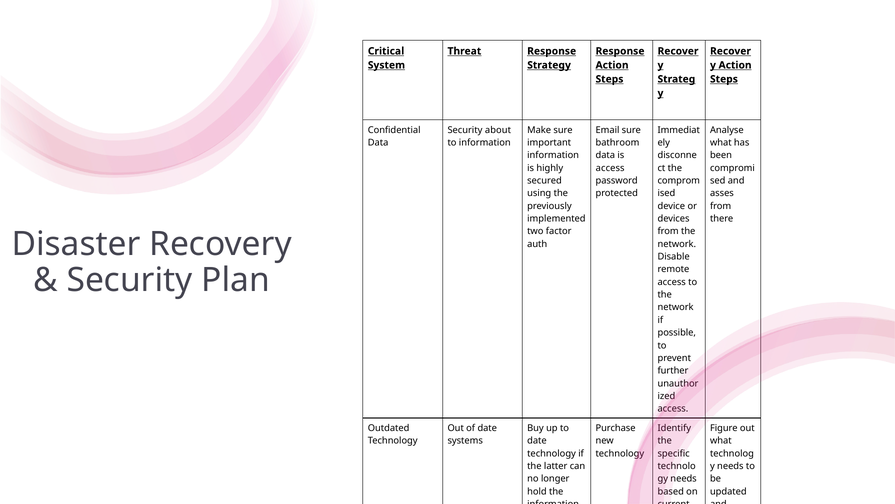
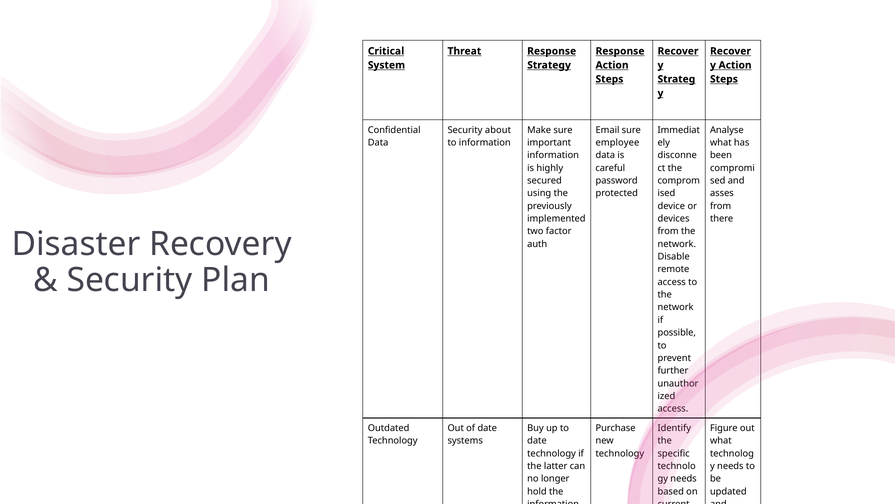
bathroom: bathroom -> employee (617, 143)
access: access -> careful (610, 168)
